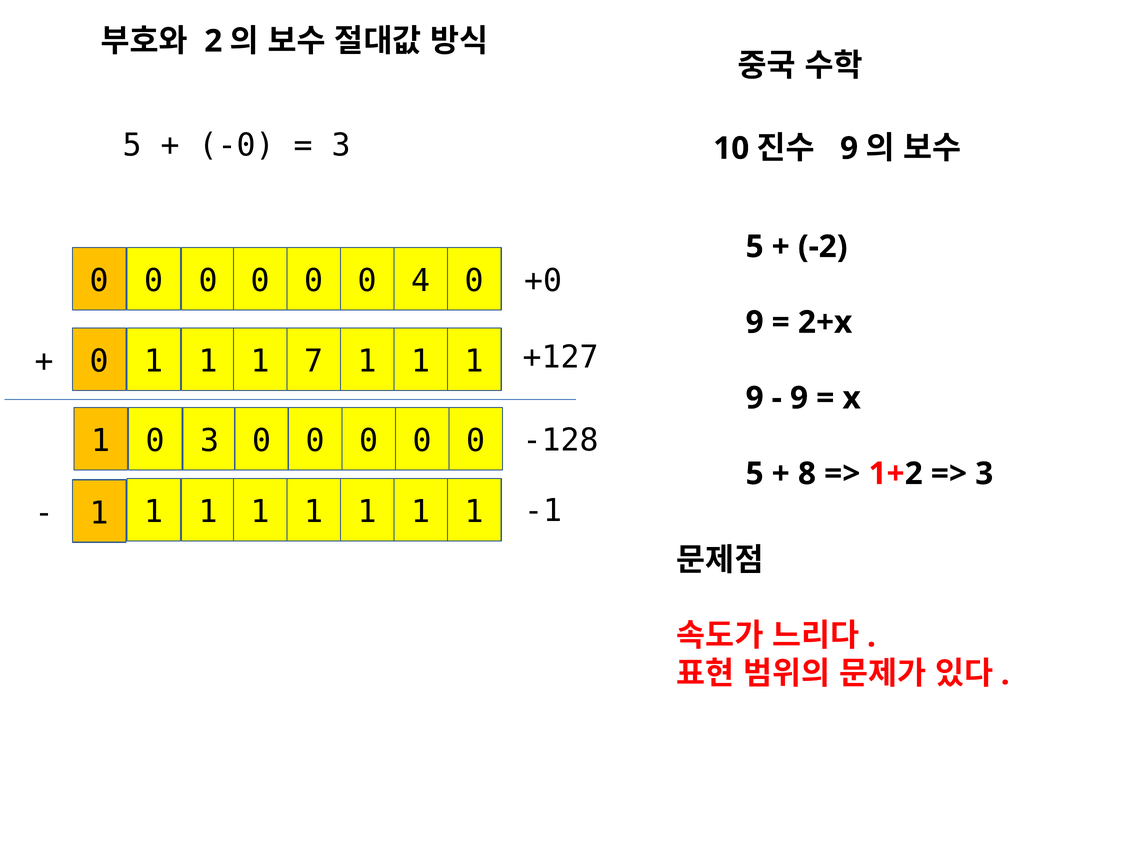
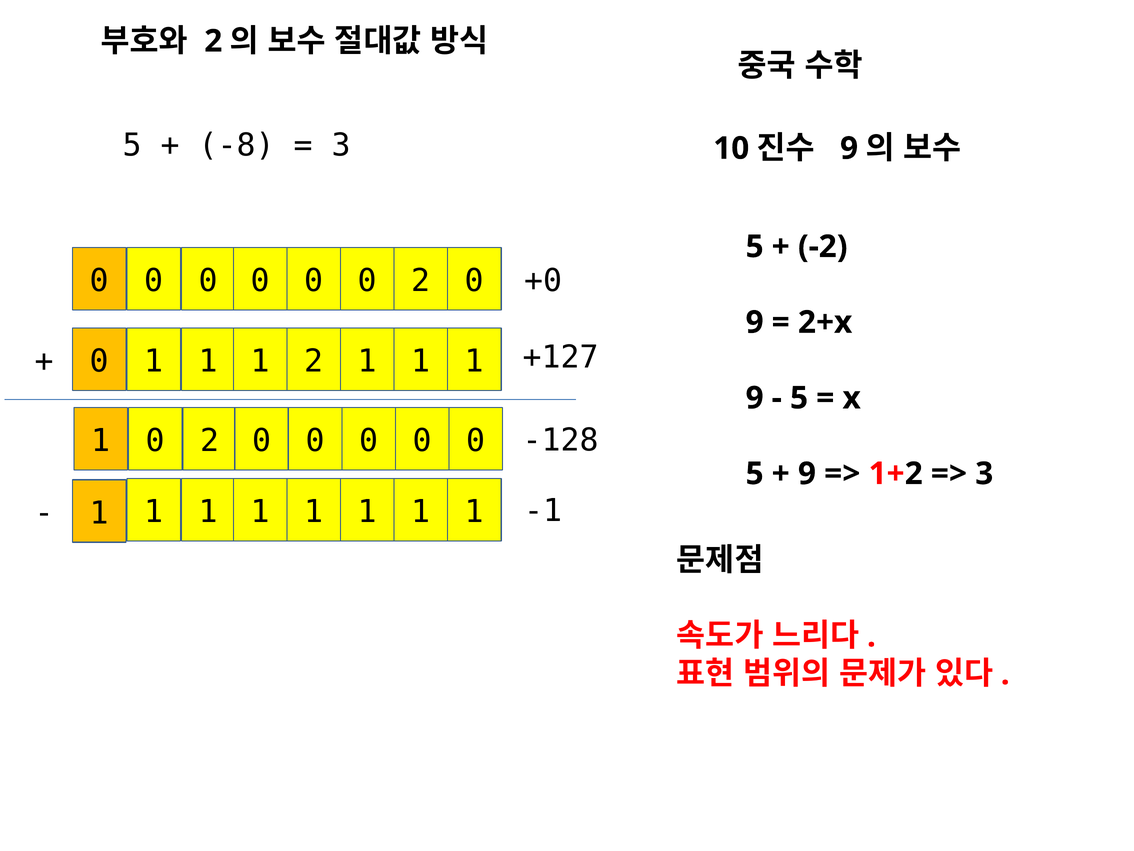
-0: -0 -> -8 (237, 145)
0 0 4: 4 -> 2 (421, 281)
1 7: 7 -> 2 (314, 361)
9: 9 -> 5 (799, 398)
1 0 3: 3 -> 2 (210, 441)
8: 8 -> 9 (807, 473)
